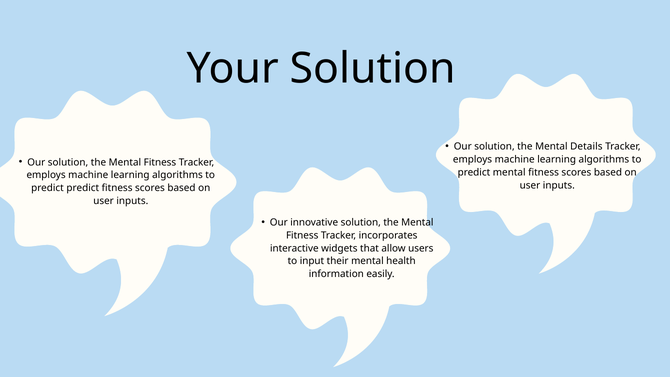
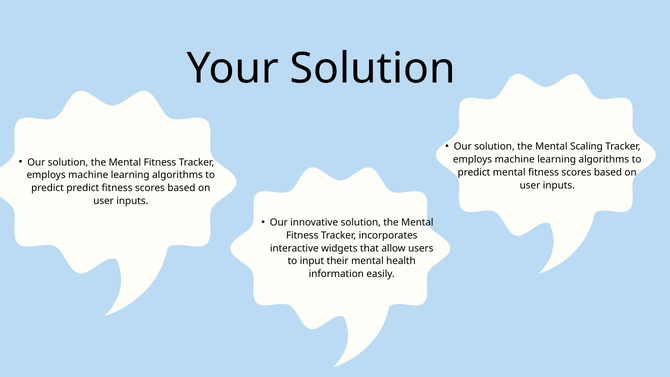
Details: Details -> Scaling (586, 147)
